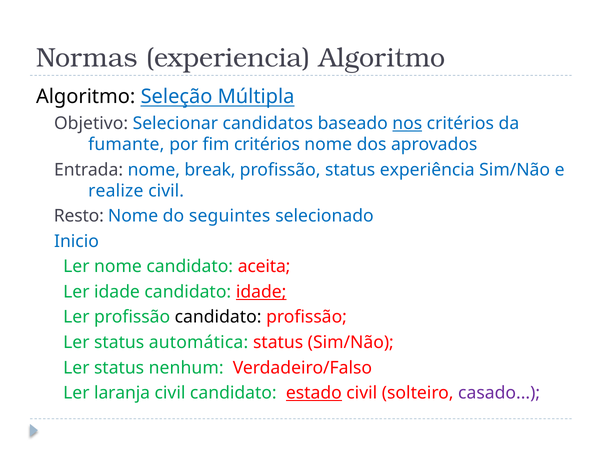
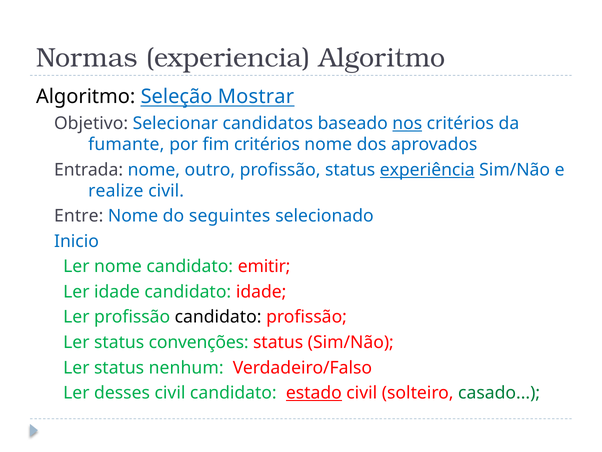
Múltipla: Múltipla -> Mostrar (256, 97)
break: break -> outro (210, 170)
experiência underline: none -> present (427, 170)
Resto: Resto -> Entre (79, 216)
aceita: aceita -> emitir (264, 266)
idade underline: present -> none (261, 292)
automática: automática -> convenções (199, 342)
laranja: laranja -> desses (122, 393)
casado colour: purple -> green (499, 393)
